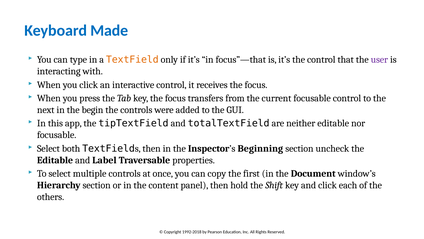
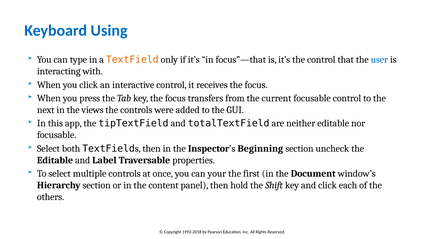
Made: Made -> Using (109, 31)
user colour: purple -> blue (379, 60)
begin: begin -> views (93, 110)
copy: copy -> your (217, 173)
